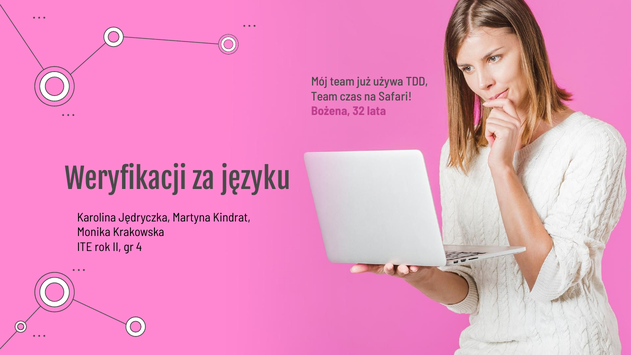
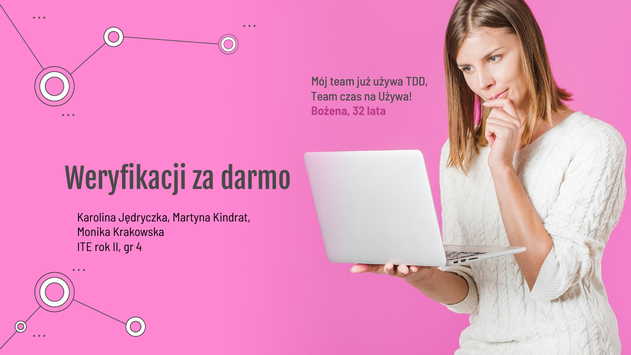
na Safari: Safari -> Używa (395, 97)
języku: języku -> darmo (256, 180)
